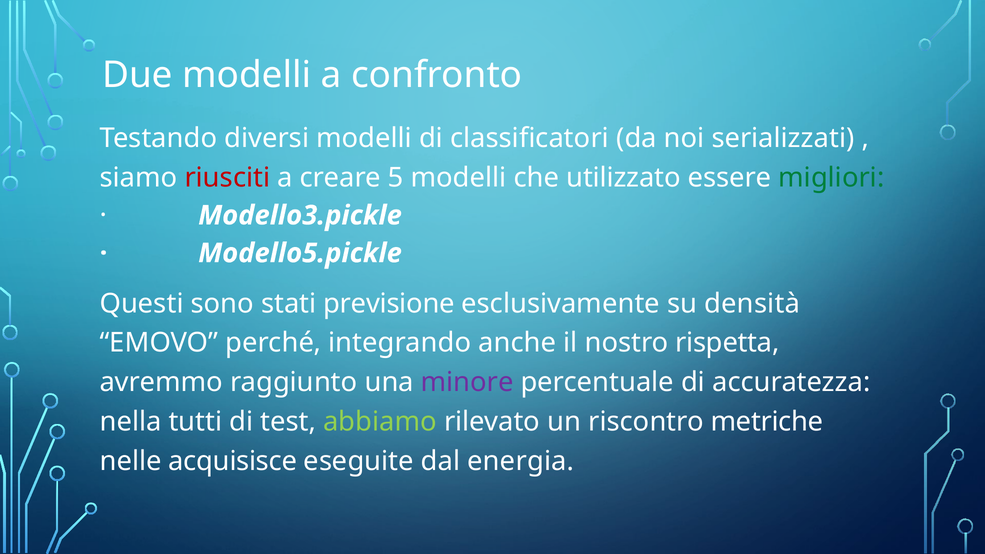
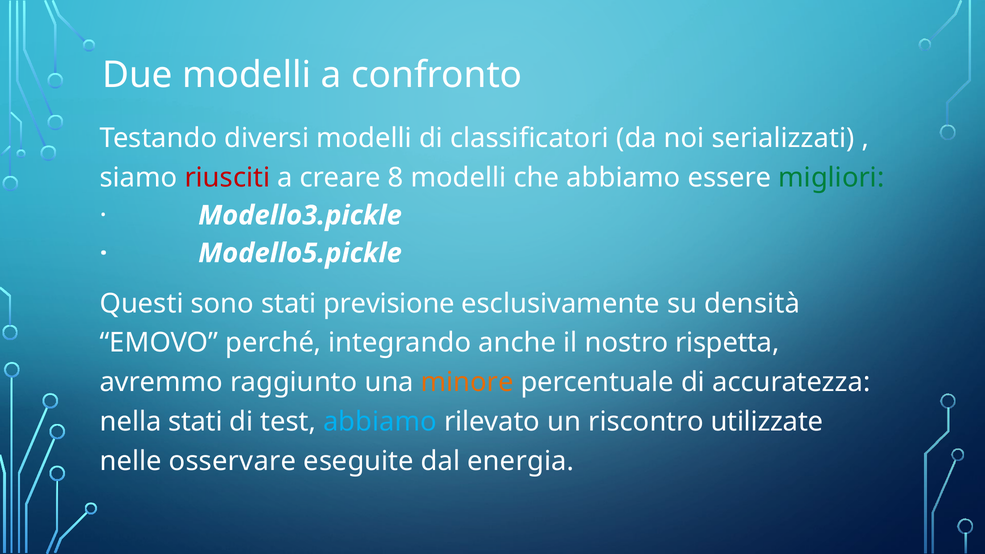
5: 5 -> 8 (396, 178)
che utilizzato: utilizzato -> abbiamo (623, 178)
minore colour: purple -> orange (467, 382)
nella tutti: tutti -> stati (195, 422)
abbiamo colour: light green -> light blue (380, 422)
metriche: metriche -> utilizzate (767, 422)
acquisisce: acquisisce -> osservare (233, 461)
